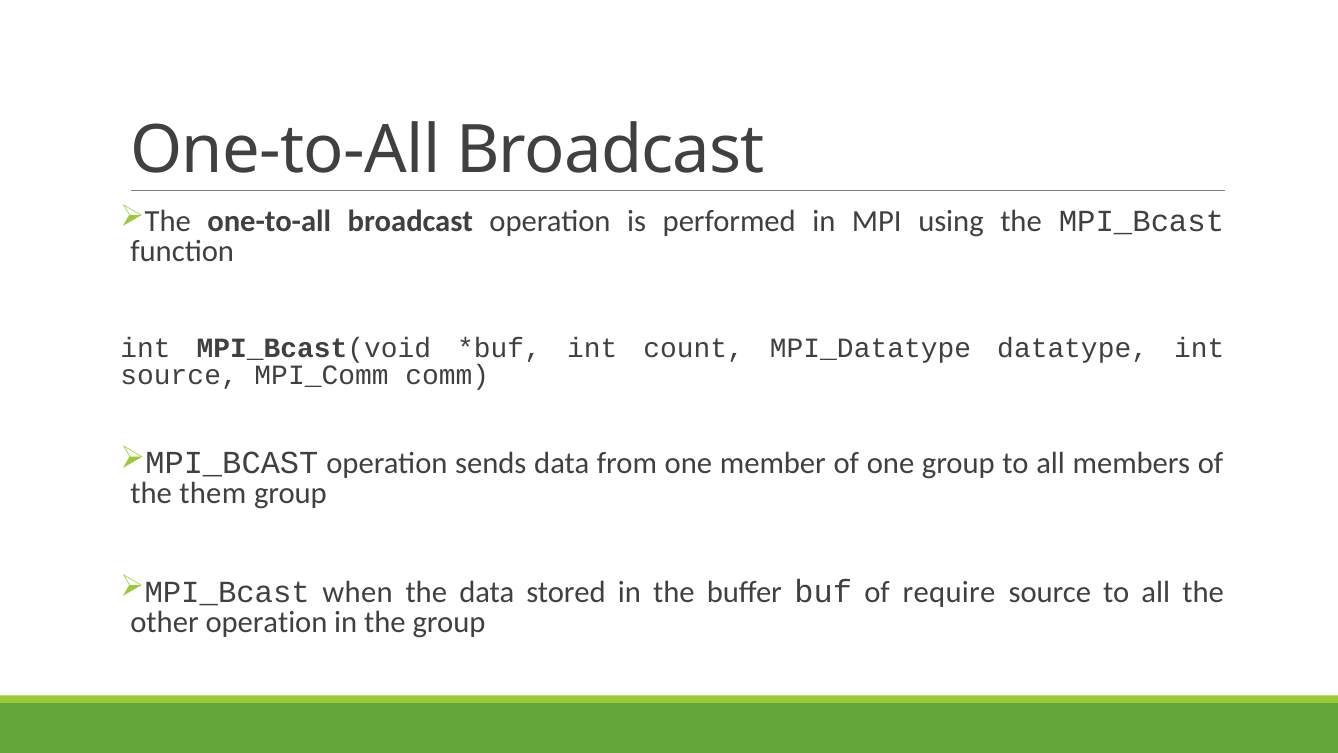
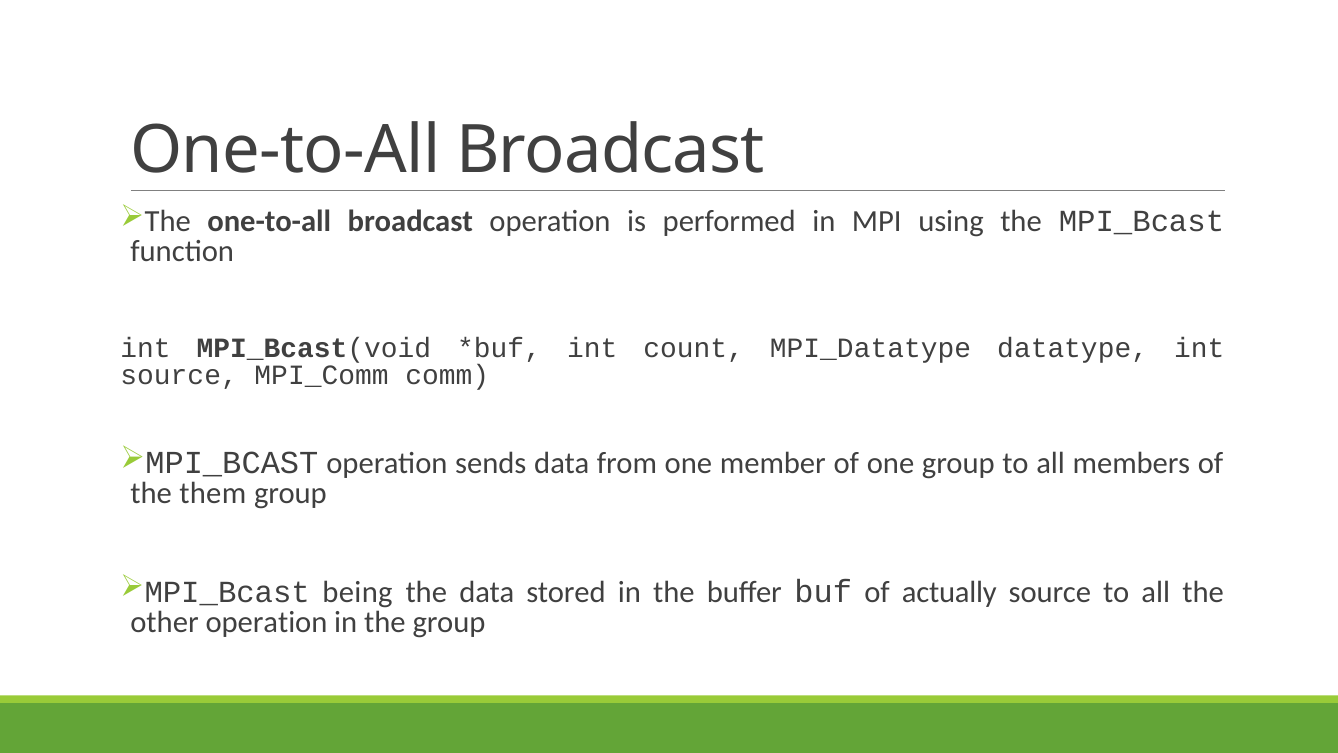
when: when -> being (358, 592)
require: require -> actually (949, 592)
